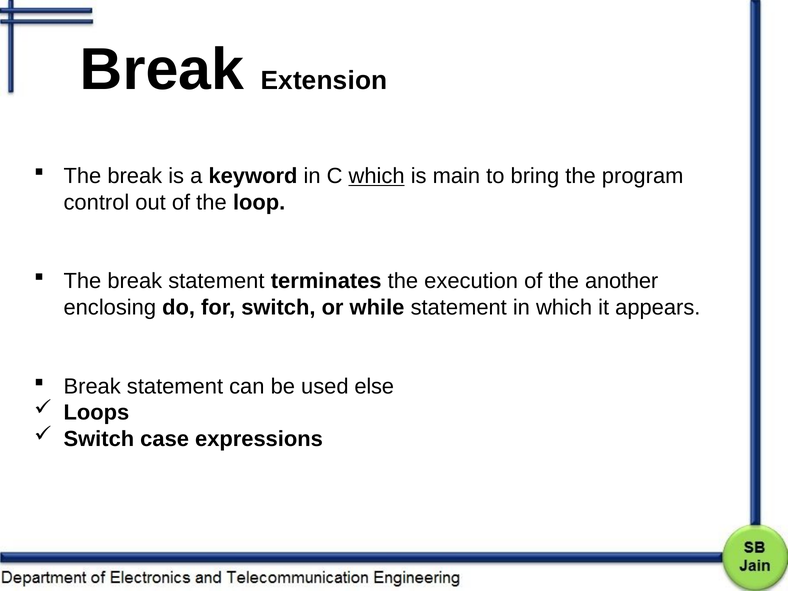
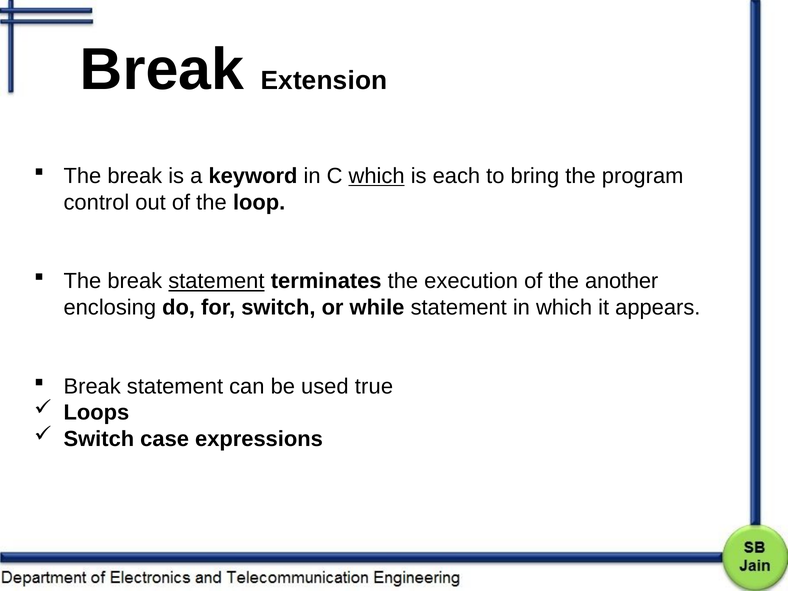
main: main -> each (456, 176)
statement underline: none -> present (216, 281)
else: else -> true (374, 386)
